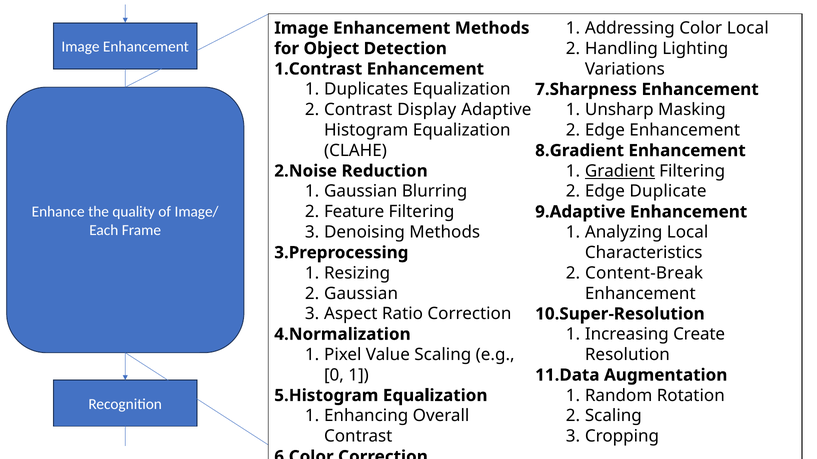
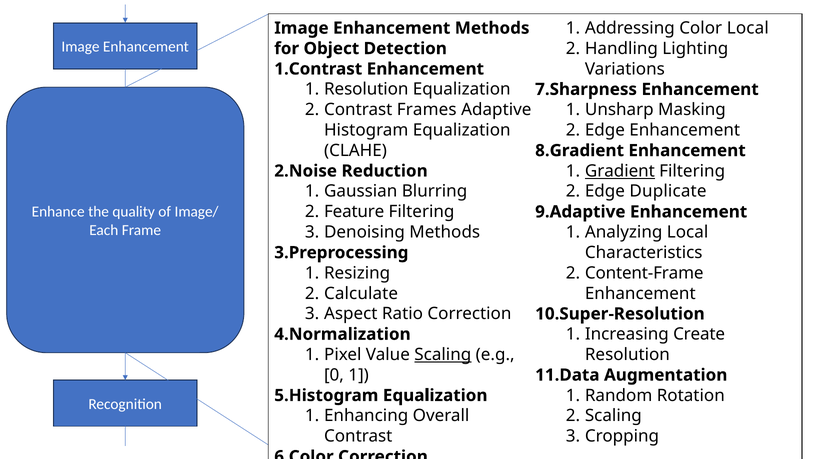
1 Duplicates: Duplicates -> Resolution (366, 89)
Display: Display -> Frames (427, 110)
Content-Break: Content-Break -> Content-Frame (644, 273)
Gaussian: Gaussian -> Calculate (361, 294)
Scaling underline: none -> present (443, 355)
